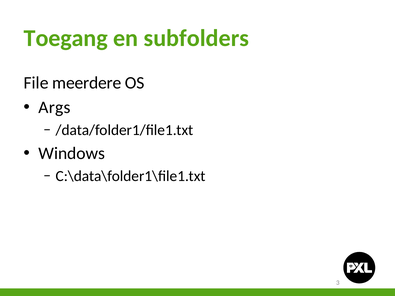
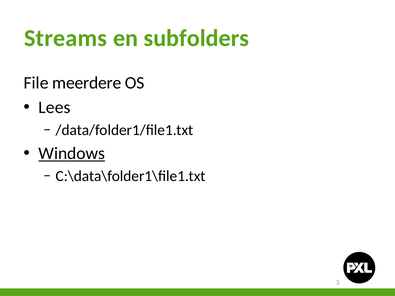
Toegang: Toegang -> Streams (66, 38)
Args: Args -> Lees (54, 107)
Windows underline: none -> present (72, 154)
